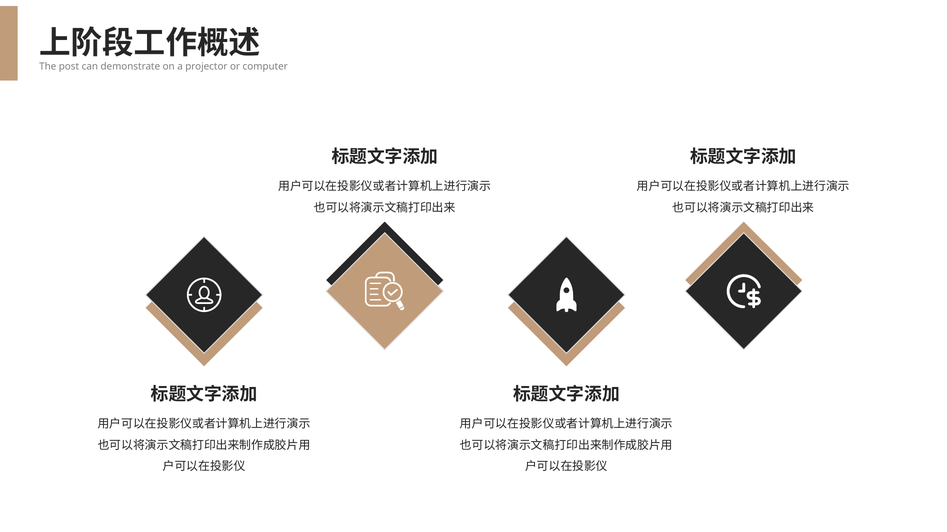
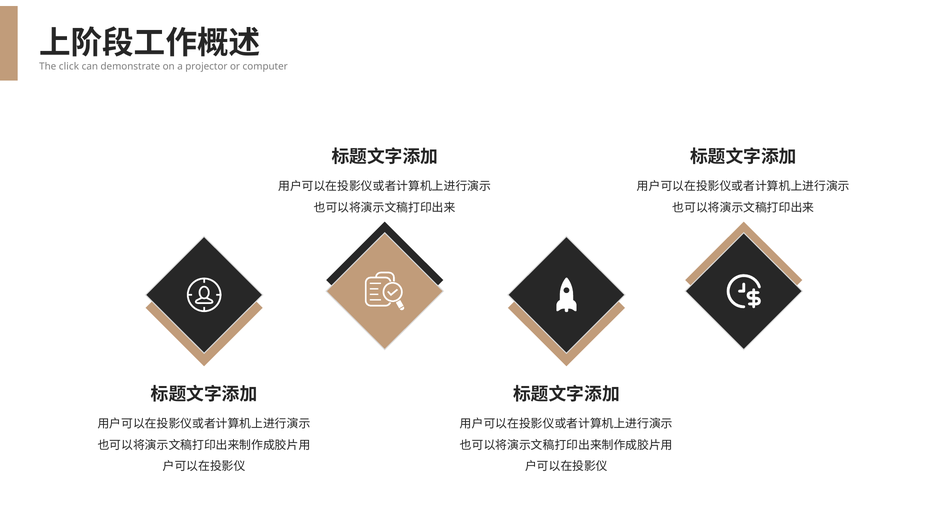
post: post -> click (69, 67)
